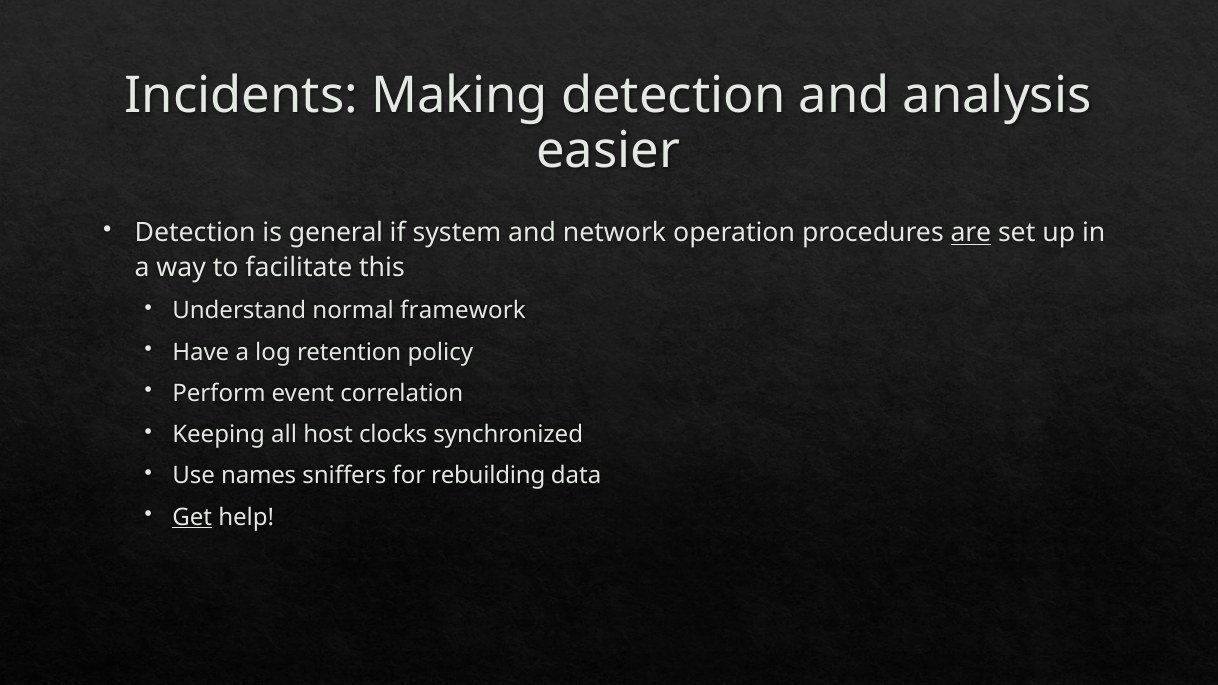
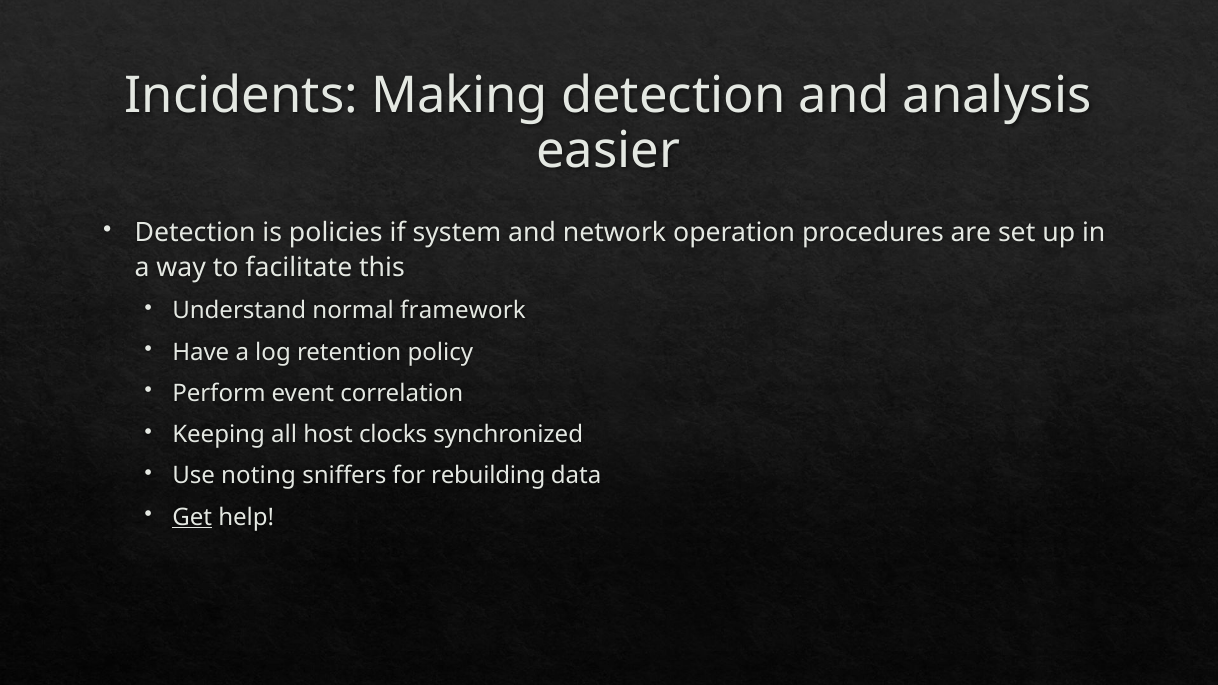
general: general -> policies (336, 233)
are underline: present -> none (971, 233)
names: names -> noting (259, 476)
